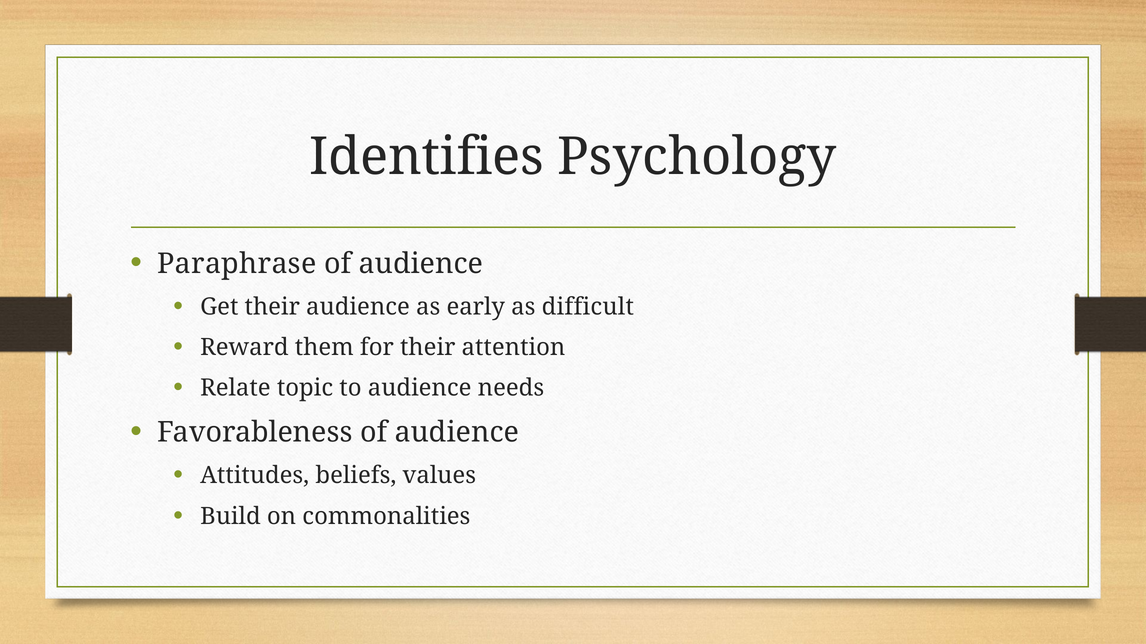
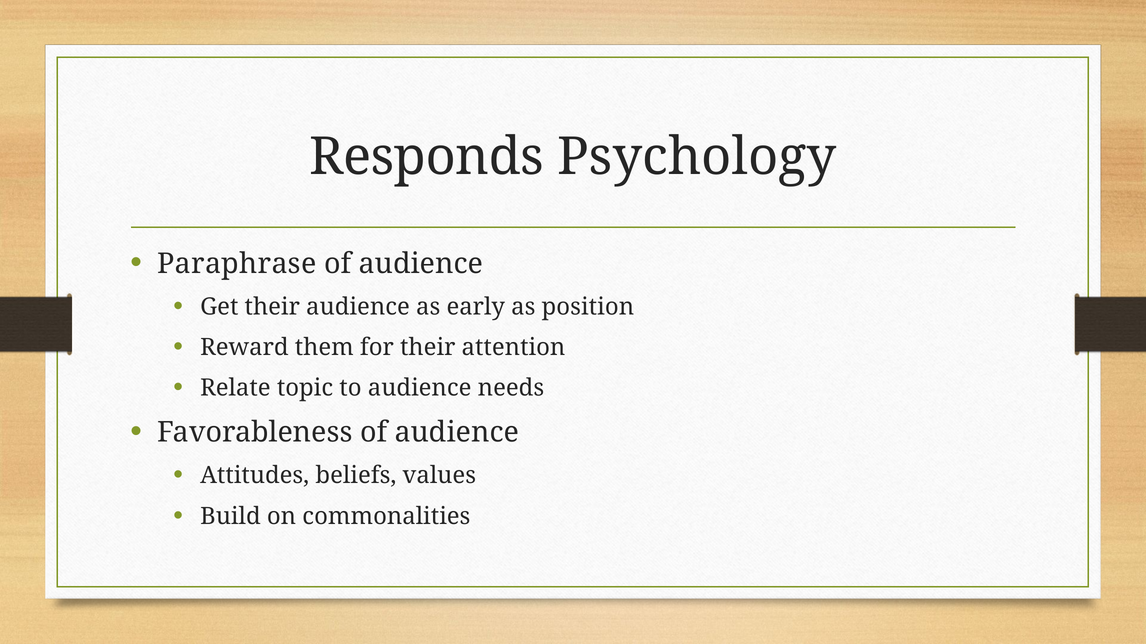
Identifies: Identifies -> Responds (427, 157)
difficult: difficult -> position (588, 307)
